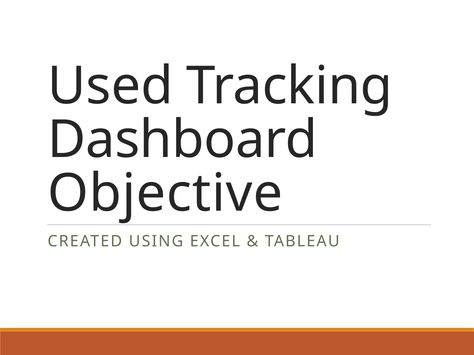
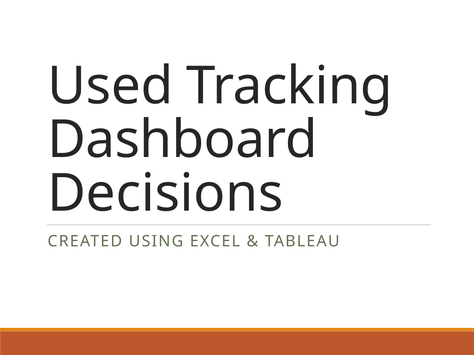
Objective: Objective -> Decisions (165, 194)
